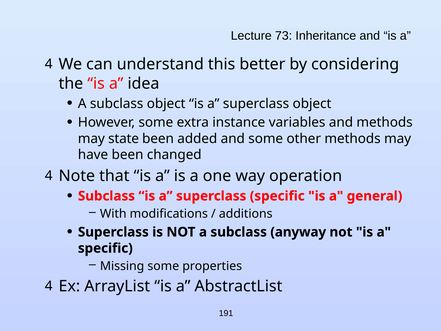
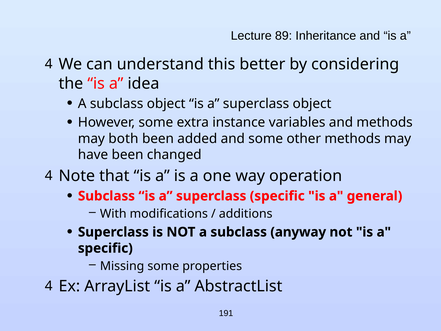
73: 73 -> 89 (284, 36)
state: state -> both (123, 139)
